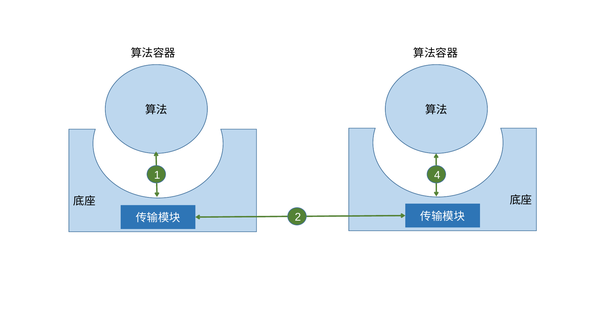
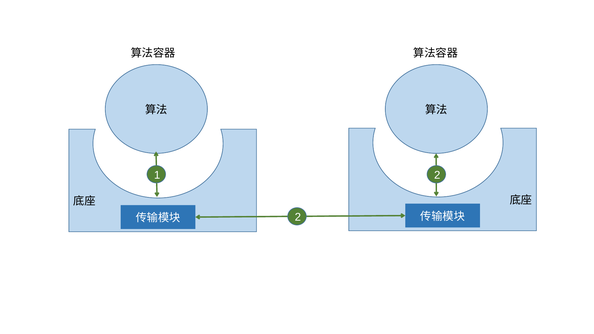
1 4: 4 -> 2 (437, 175)
